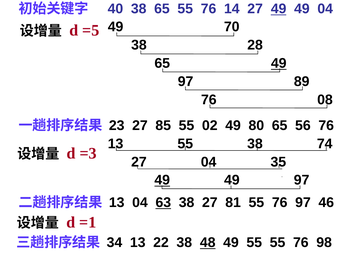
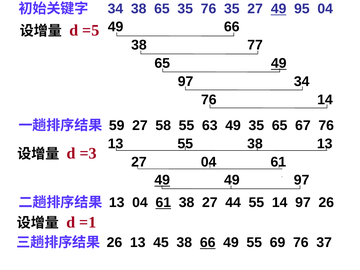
40: 40 -> 34 (115, 9)
65 55: 55 -> 35 (185, 9)
76 14: 14 -> 35 (232, 9)
27 49 49: 49 -> 95 (302, 9)
49 70: 70 -> 66 (232, 27)
28: 28 -> 77 (255, 45)
97 89: 89 -> 34 (302, 81)
76 08: 08 -> 14 (325, 100)
23: 23 -> 59 (117, 125)
85: 85 -> 58 (163, 125)
02: 02 -> 63 (210, 125)
49 80: 80 -> 35 (256, 125)
56: 56 -> 67 (303, 125)
38 74: 74 -> 13 (325, 144)
27 04 35: 35 -> 61 (278, 162)
13 04 63: 63 -> 61 (163, 202)
81: 81 -> 44 (233, 202)
76: 76 -> 14 (280, 202)
97 46: 46 -> 26 (326, 202)
34: 34 -> 26 (114, 242)
22: 22 -> 45 (161, 242)
38 48: 48 -> 66 (208, 242)
55 55: 55 -> 69 (278, 242)
98: 98 -> 37 (324, 242)
